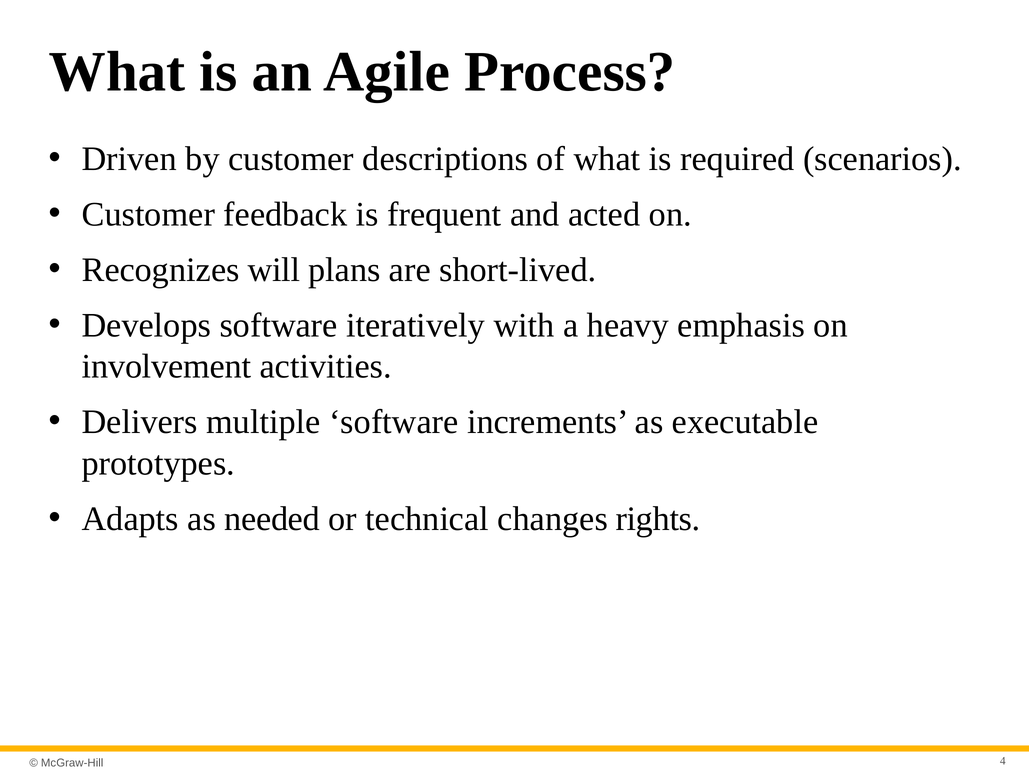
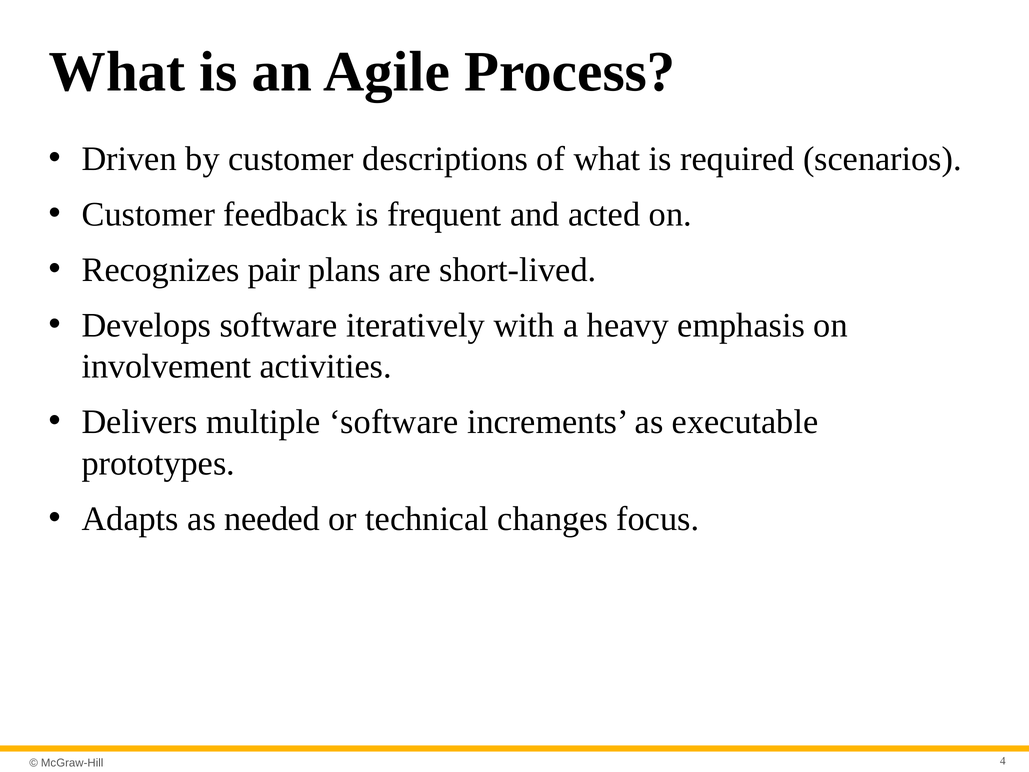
will: will -> pair (274, 270)
rights: rights -> focus (658, 519)
